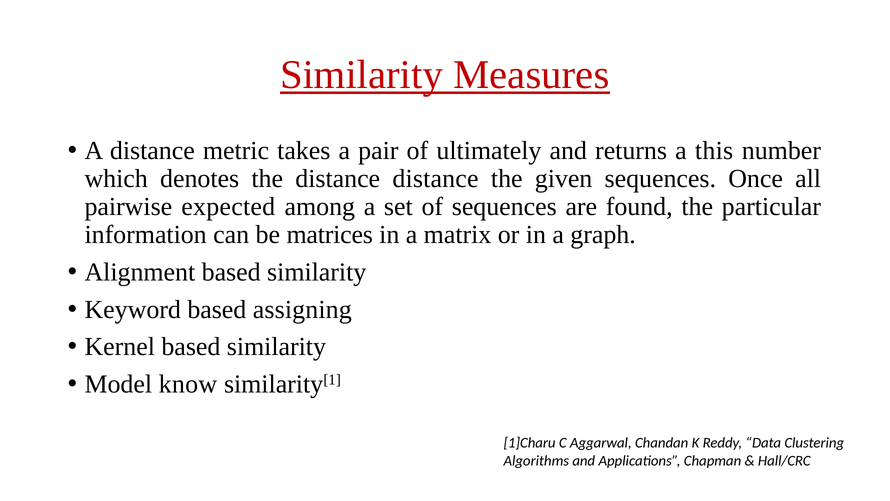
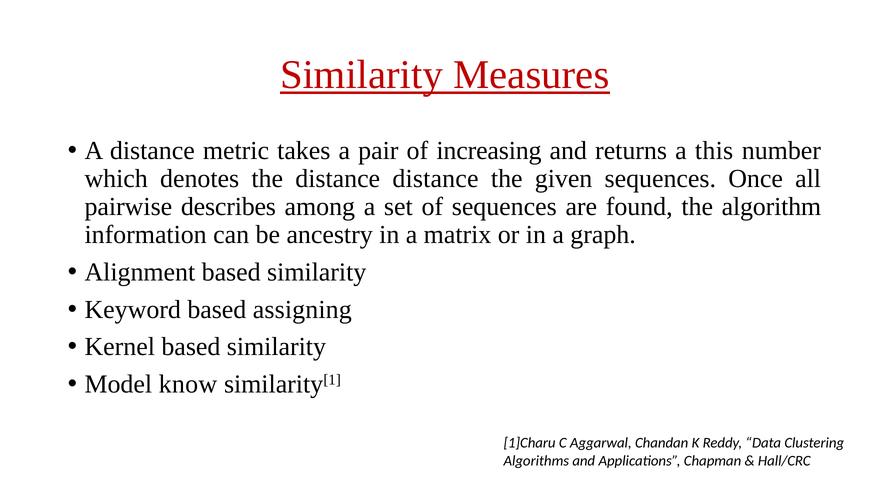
ultimately: ultimately -> increasing (489, 150)
expected: expected -> describes (228, 207)
particular: particular -> algorithm (771, 207)
matrices: matrices -> ancestry (330, 235)
